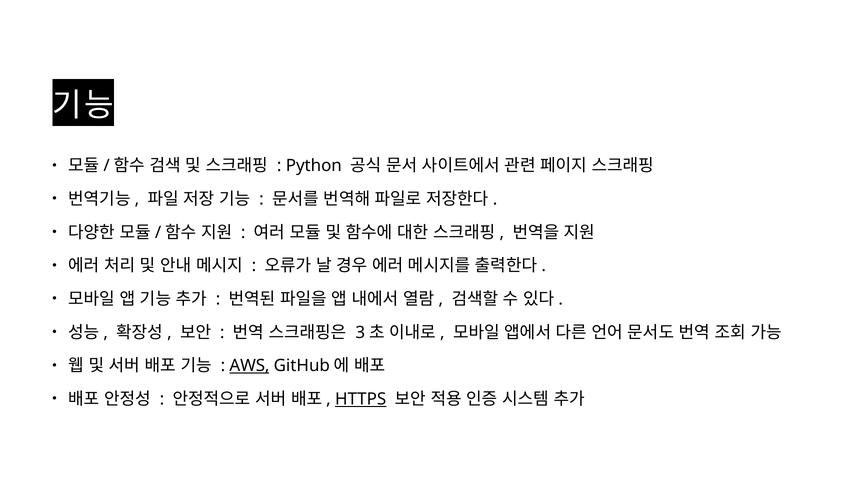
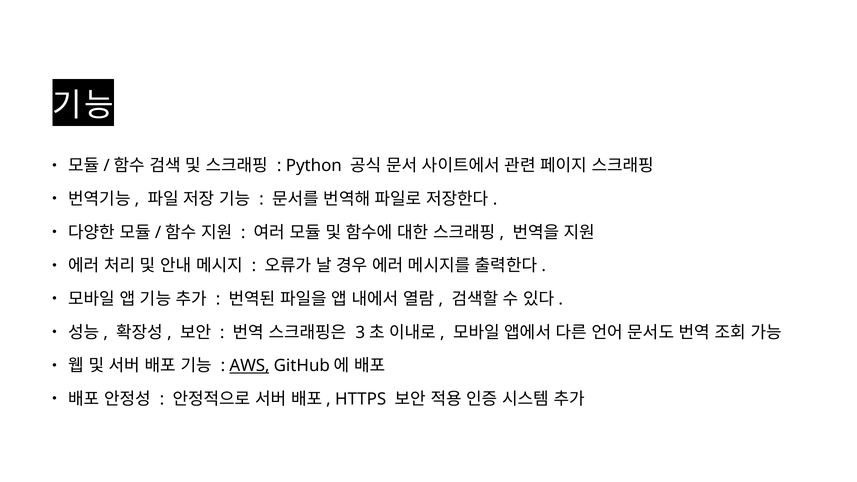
HTTPS underline: present -> none (361, 399)
